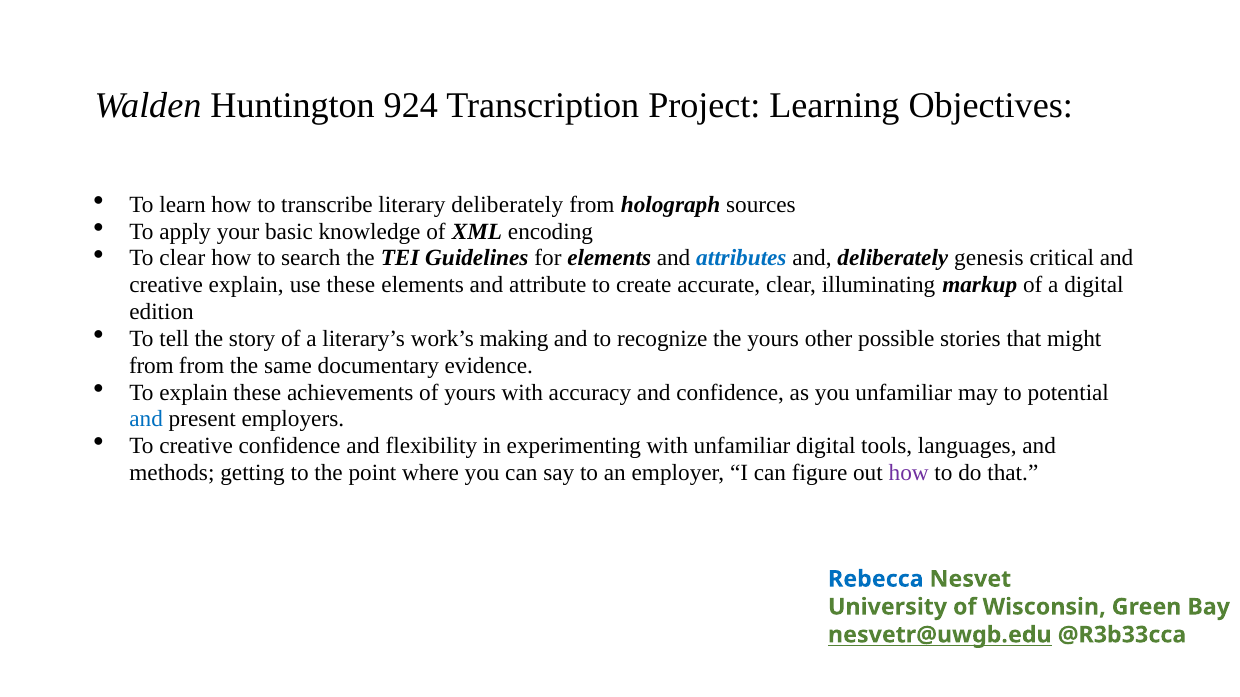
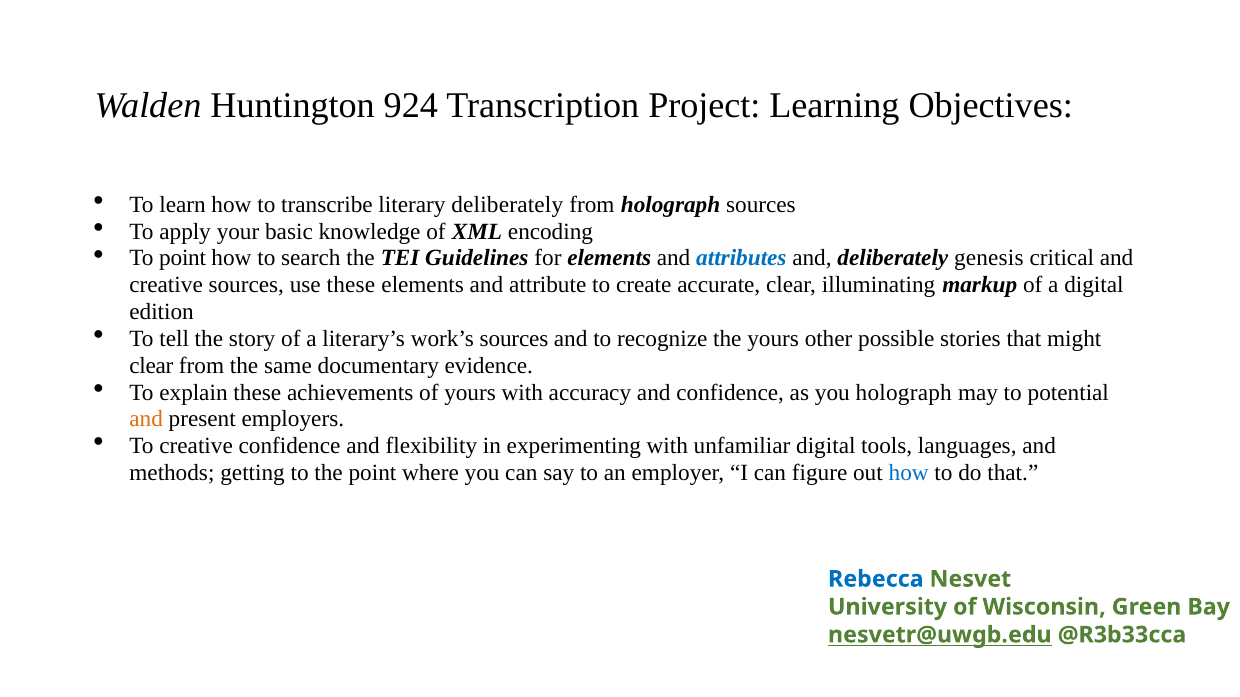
To clear: clear -> point (183, 259)
creative explain: explain -> sources (246, 285)
work’s making: making -> sources (514, 339)
from: from -> clear (151, 366)
you unfamiliar: unfamiliar -> holograph (904, 393)
and colour: blue -> orange (146, 420)
how colour: purple -> blue (909, 473)
